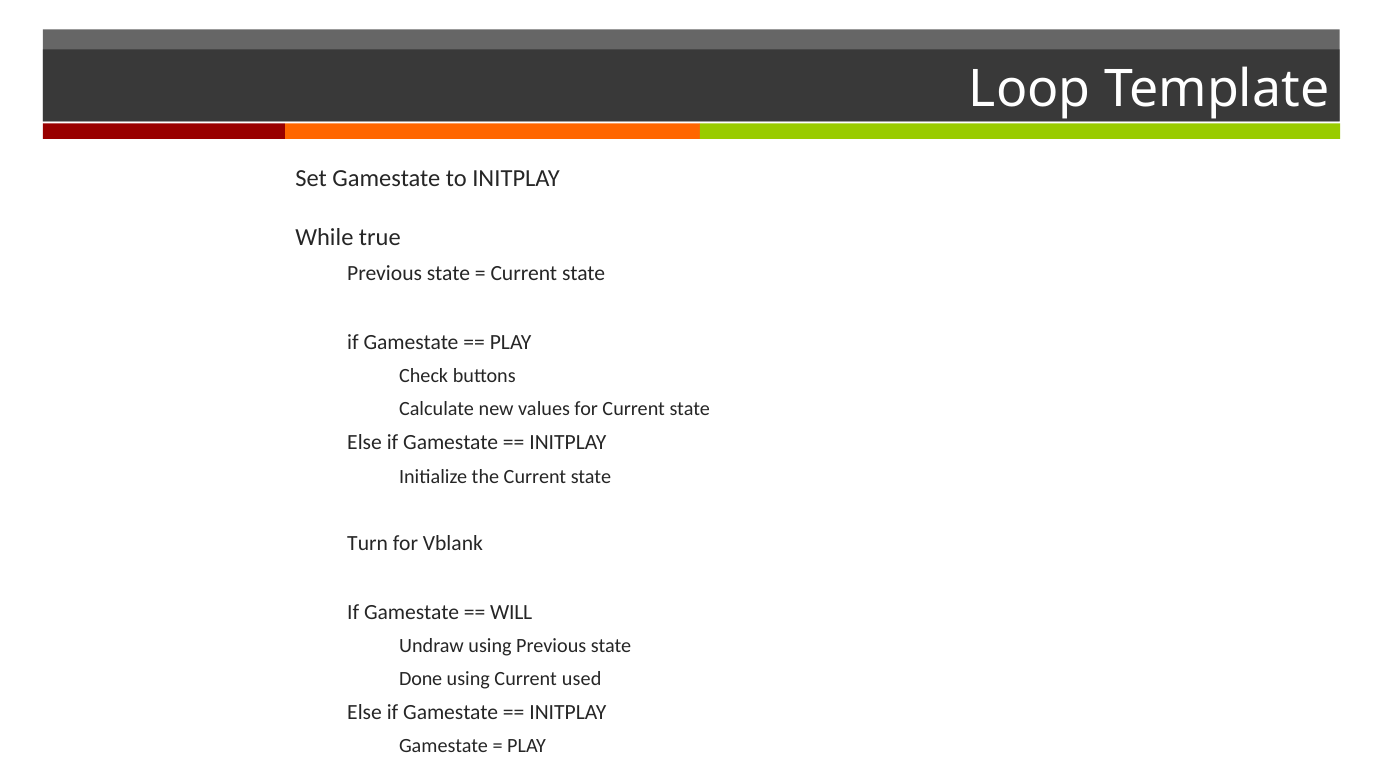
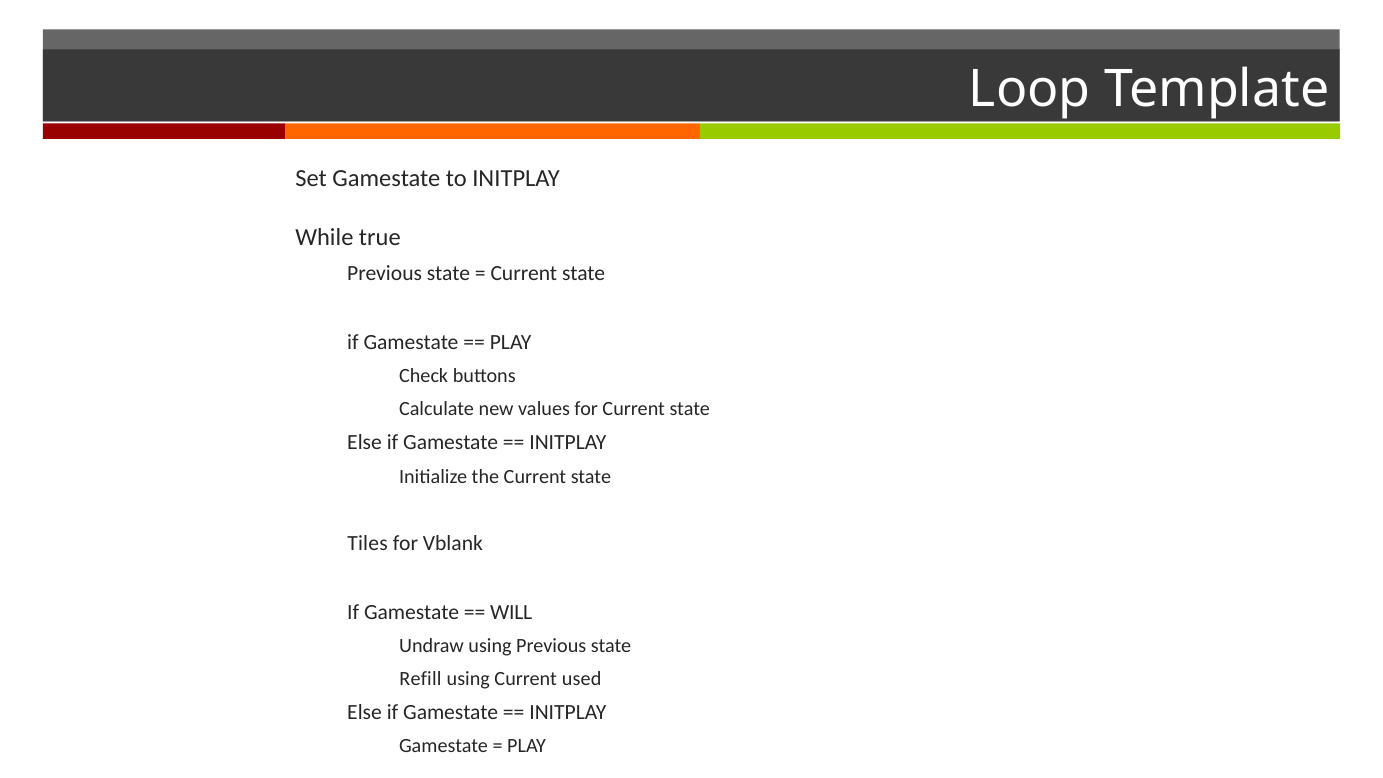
Turn: Turn -> Tiles (368, 543)
Done: Done -> Refill (420, 679)
